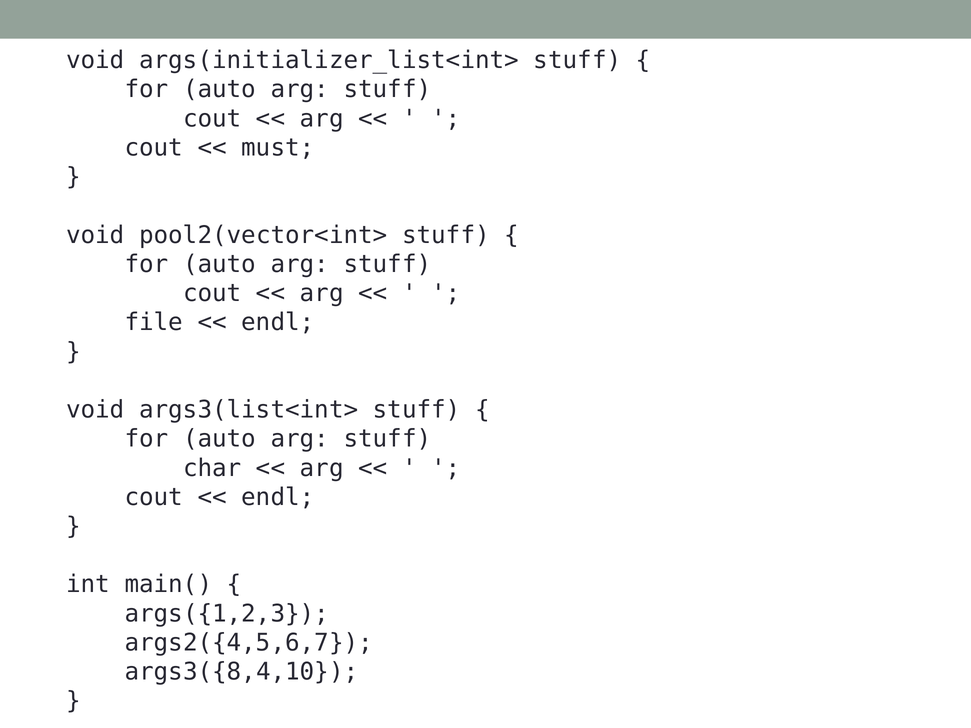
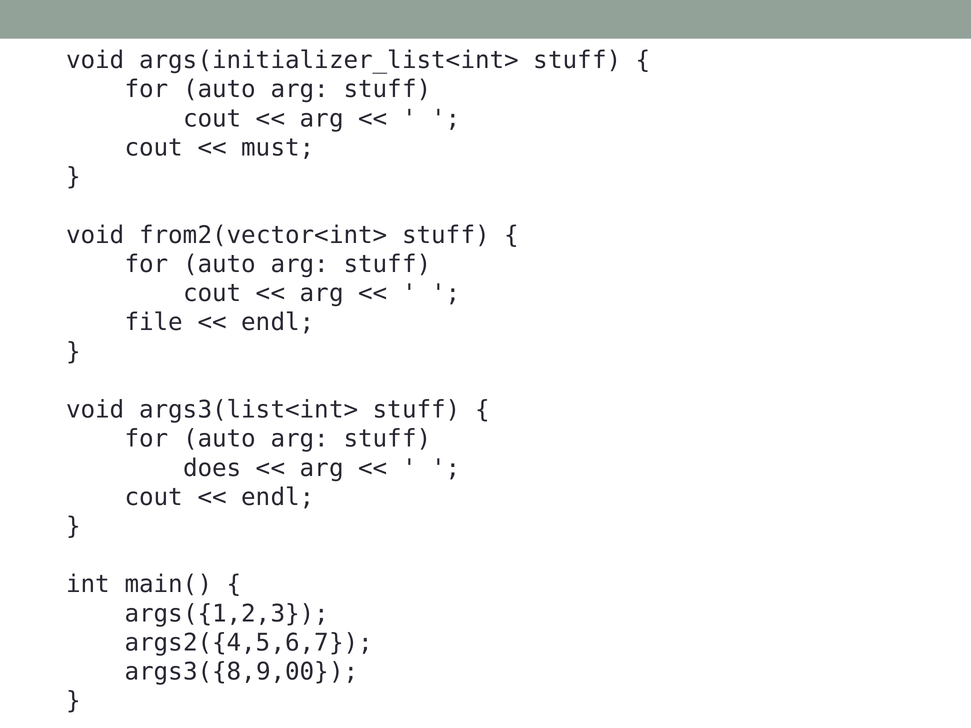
pool2(vector<int>: pool2(vector<int> -> from2(vector<int> (263, 235)
char: char -> does (212, 468)
args3({8,4,10: args3({8,4,10 -> args3({8,9,00 (241, 672)
